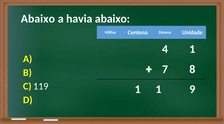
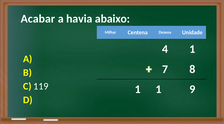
Abaixo: Abaixo -> Acabar (38, 19)
